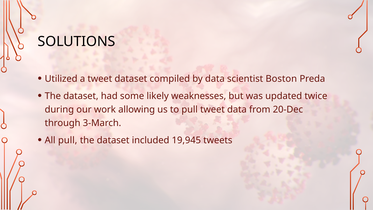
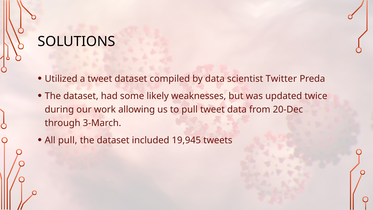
Boston: Boston -> Twitter (281, 79)
